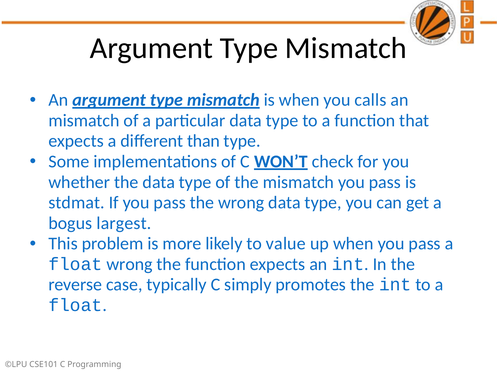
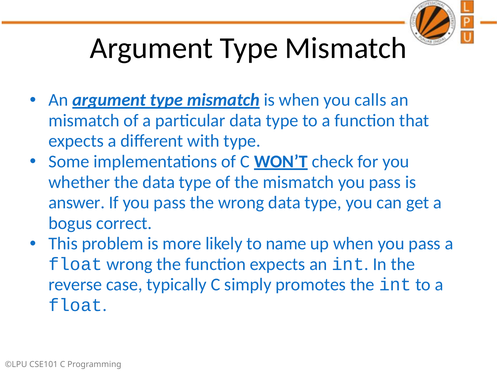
than: than -> with (203, 141)
stdmat: stdmat -> answer (77, 202)
largest: largest -> correct (124, 223)
value: value -> name (286, 243)
